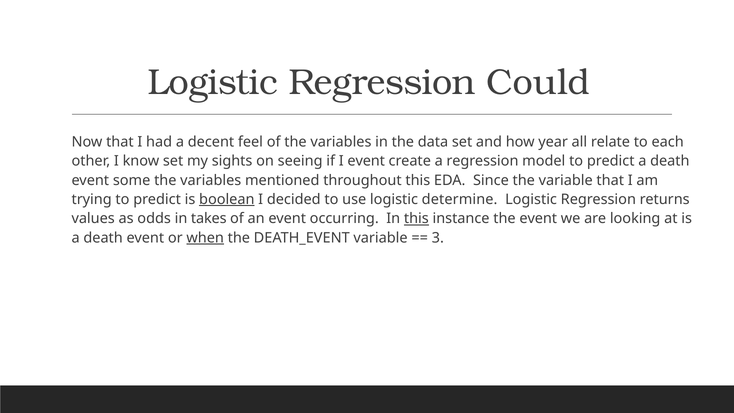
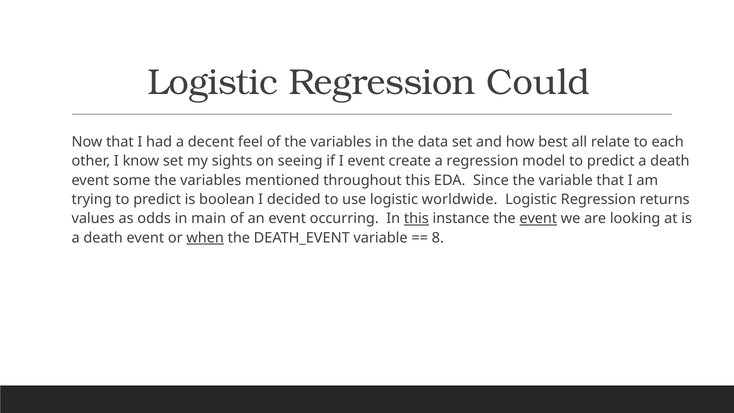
year: year -> best (553, 142)
boolean underline: present -> none (227, 199)
determine: determine -> worldwide (460, 199)
takes: takes -> main (209, 219)
event underline: none -> present (538, 219)
3: 3 -> 8 (438, 238)
